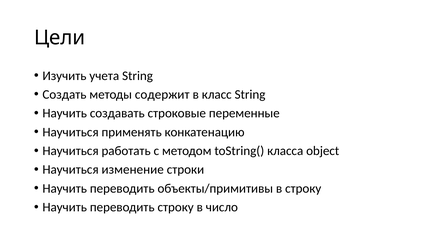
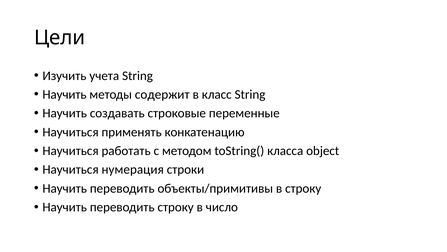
Создать: Создать -> Научить (64, 94)
изменение: изменение -> нумерация (133, 169)
